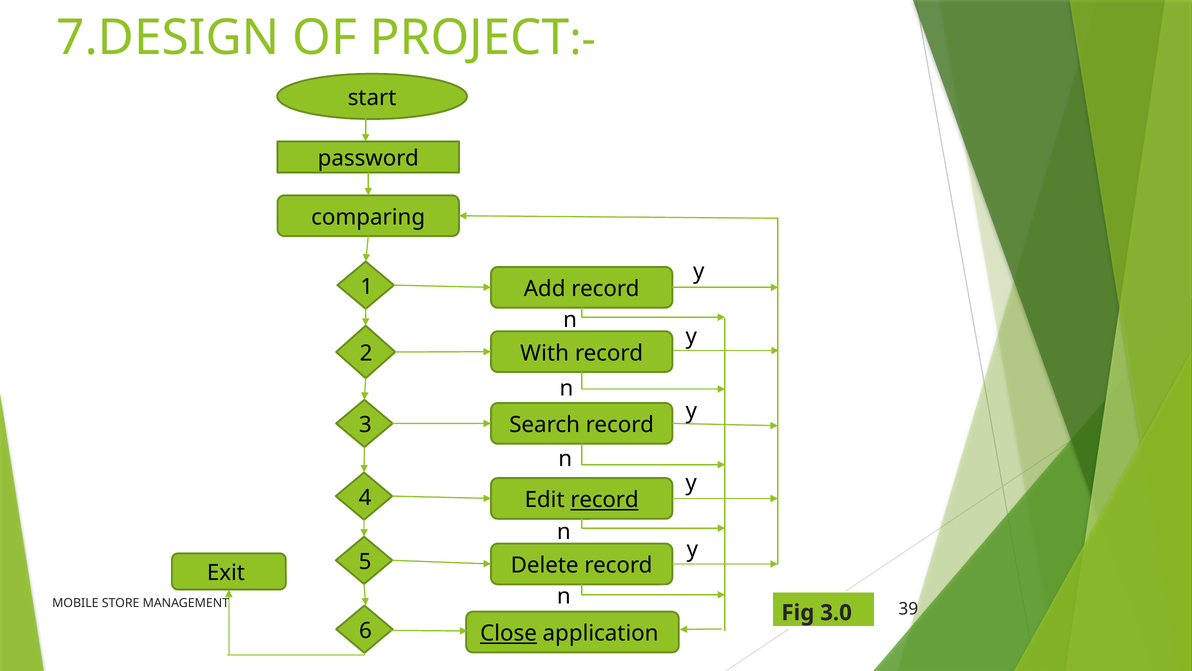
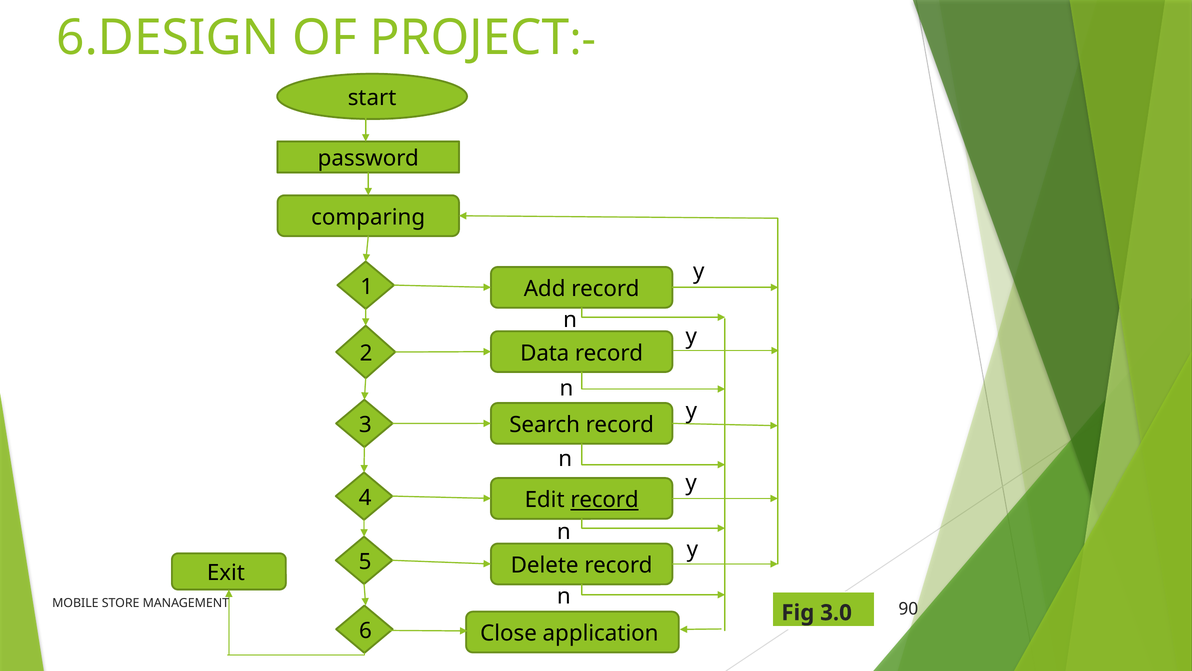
7.DESIGN: 7.DESIGN -> 6.DESIGN (168, 38)
With: With -> Data (545, 353)
39: 39 -> 90 (908, 608)
Close underline: present -> none (509, 633)
